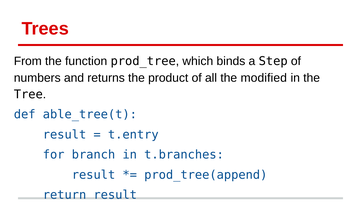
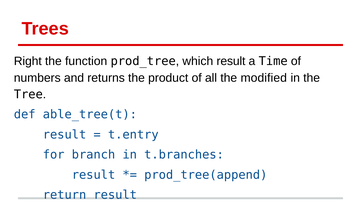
From: From -> Right (28, 61)
which binds: binds -> result (231, 61)
Step: Step -> Time (273, 61)
